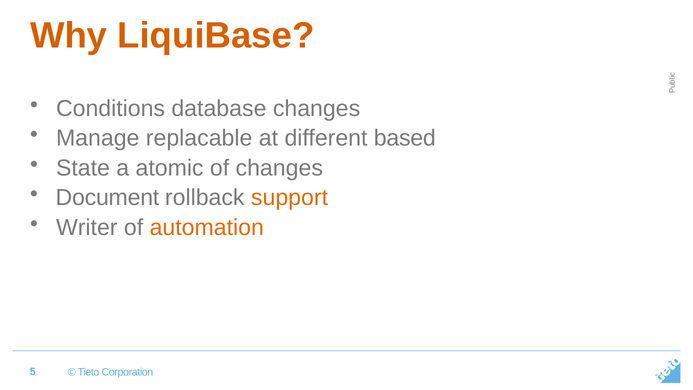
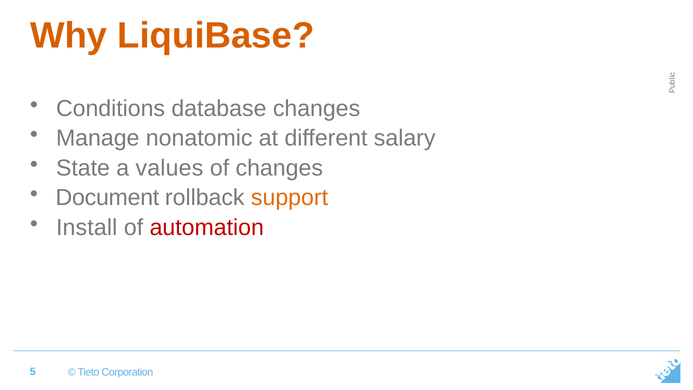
replacable: replacable -> nonatomic (199, 138)
based: based -> salary (405, 138)
atomic: atomic -> values (169, 168)
Writer: Writer -> Install (87, 227)
automation colour: orange -> red (207, 227)
